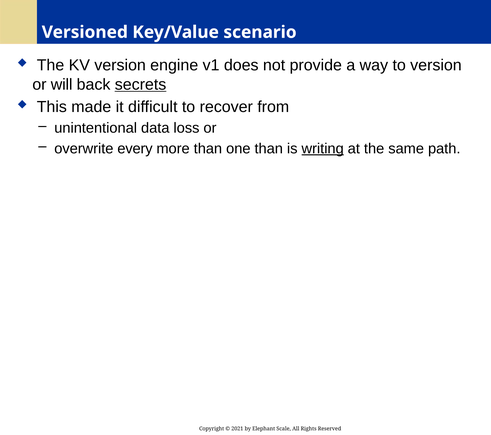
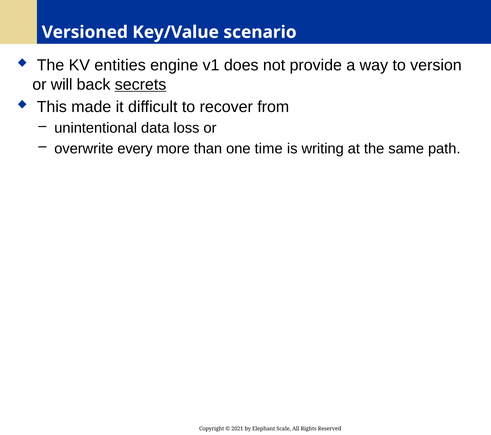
KV version: version -> entities (120, 65)
one than: than -> time (269, 148)
writing underline: present -> none (323, 148)
